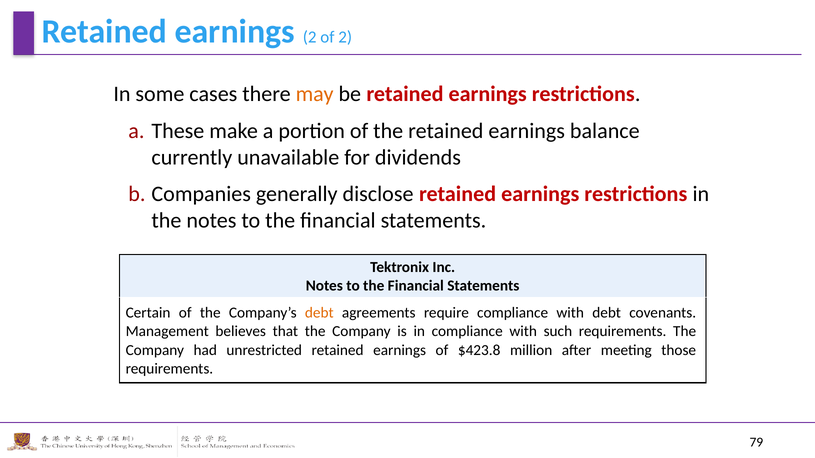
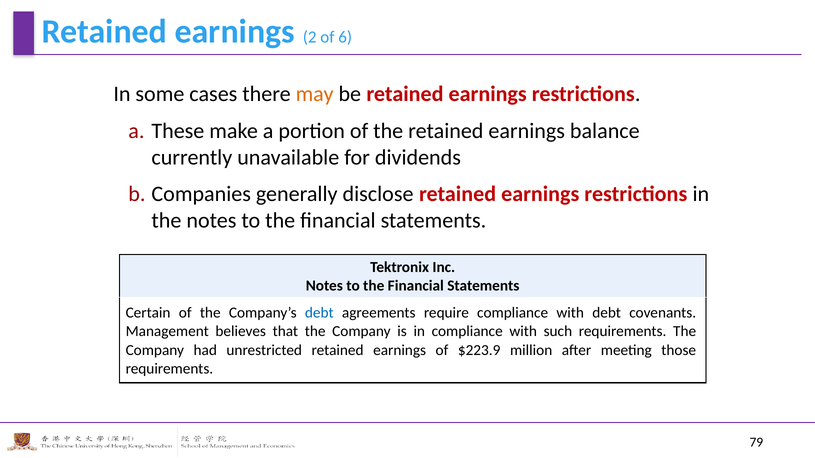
of 2: 2 -> 6 (345, 37)
debt colour: orange -> blue (319, 313)
$423.8: $423.8 -> $223.9 (479, 350)
